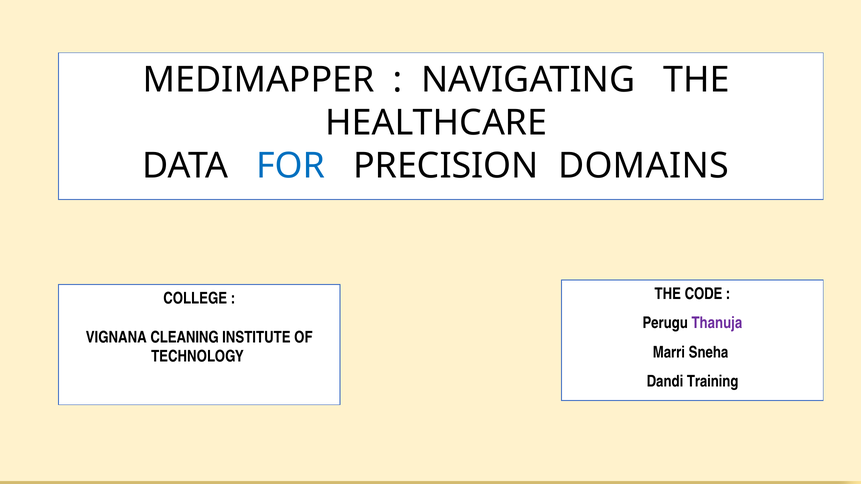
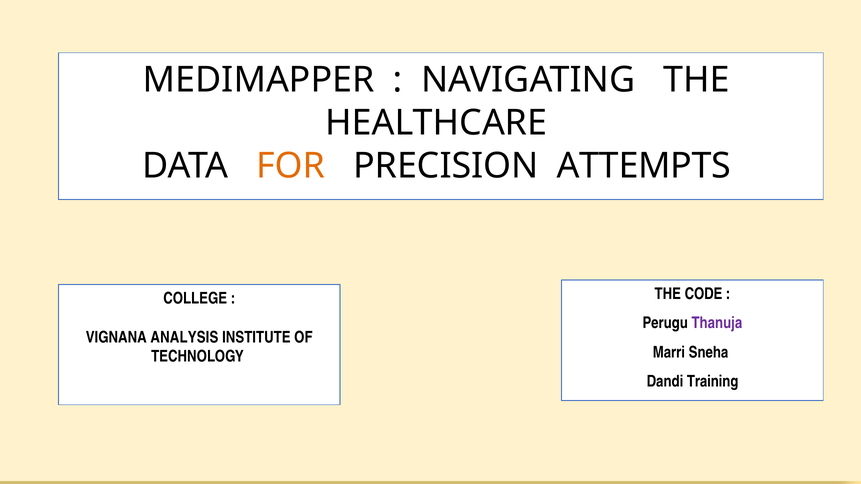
FOR colour: blue -> orange (291, 166)
DOMAINS: DOMAINS -> ATTEMPTS (644, 166)
CLEANING: CLEANING -> ANALYSIS (184, 337)
